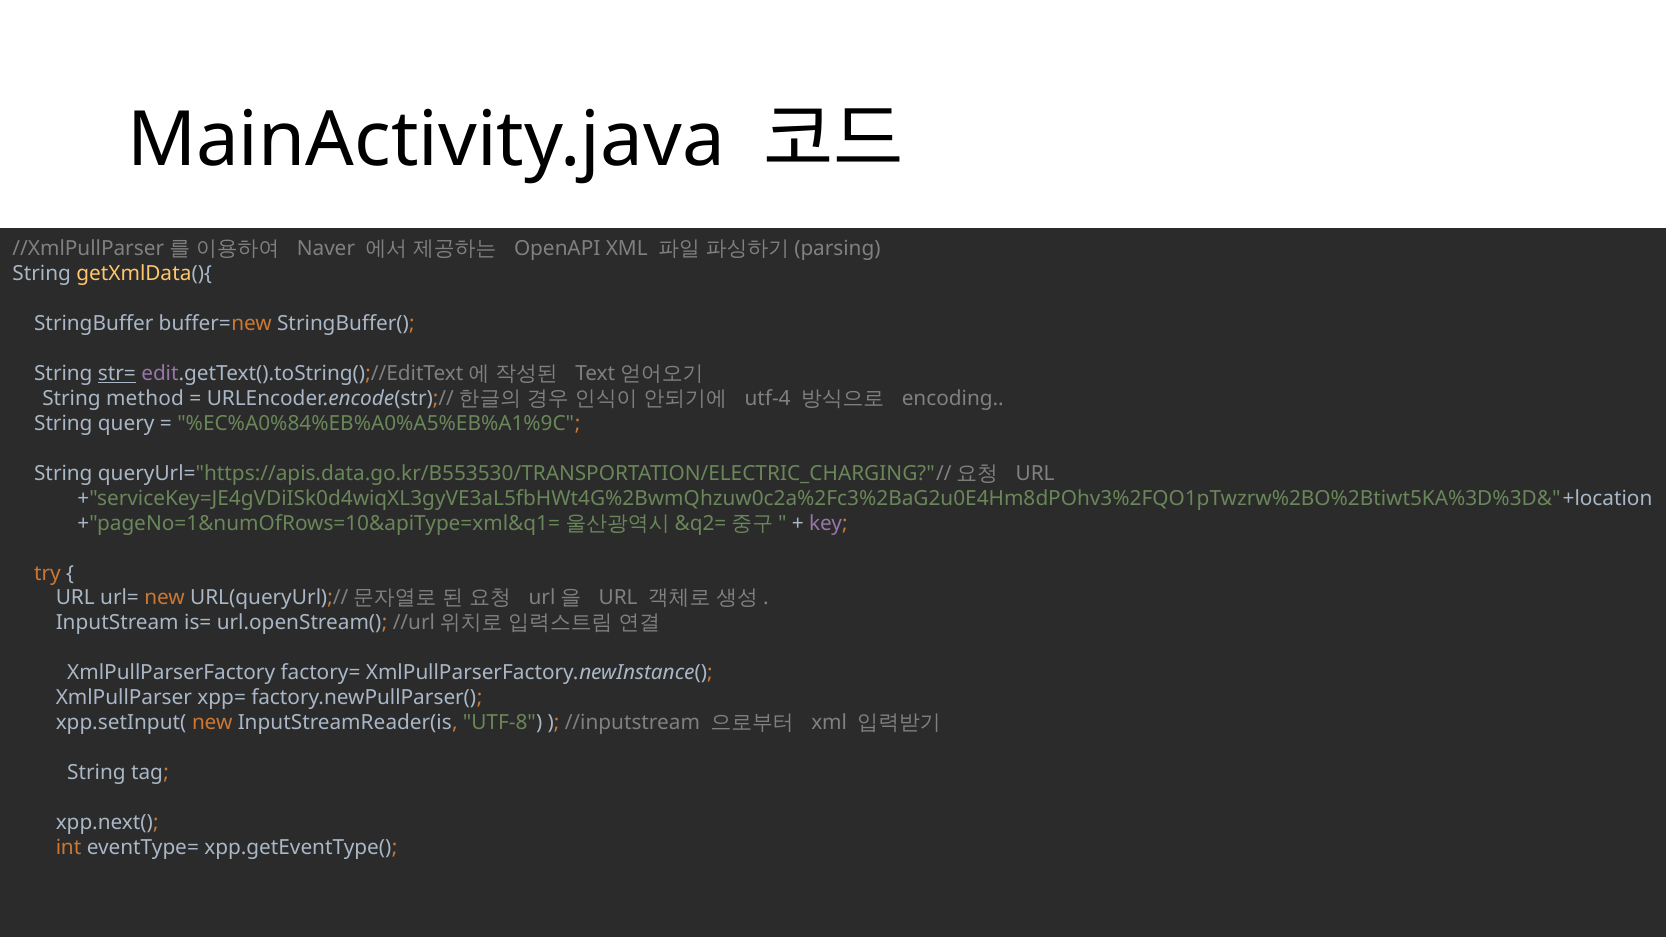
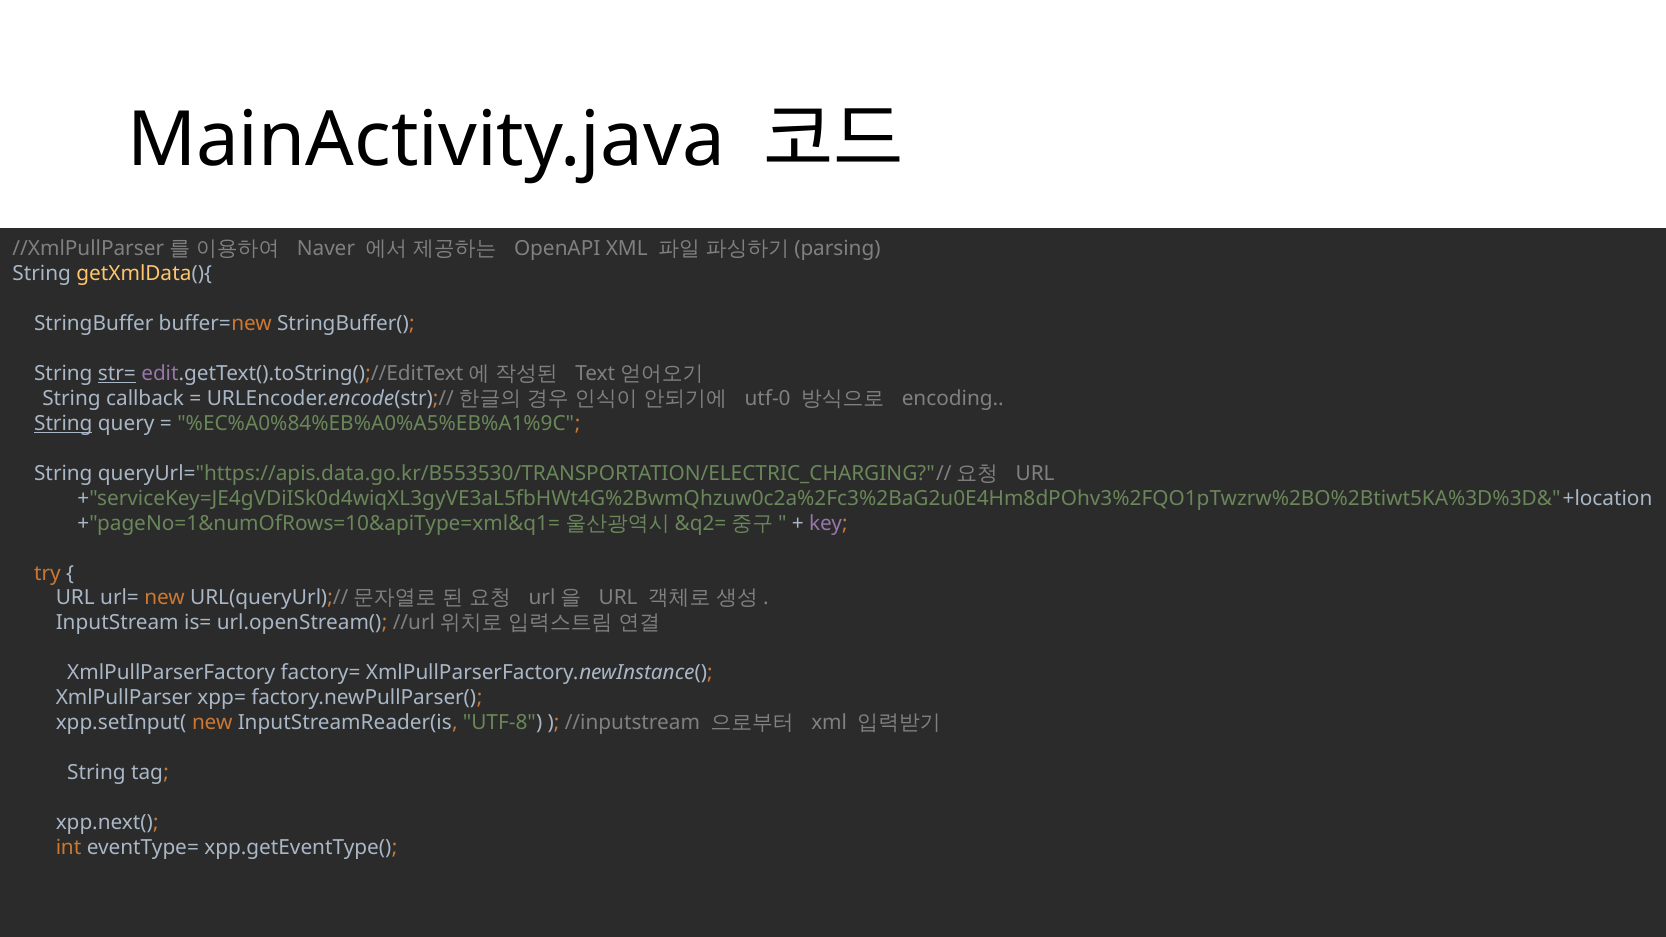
method: method -> callback (145, 398)
utf-4: utf-4 -> utf-0 (768, 398)
String underline: none -> present (63, 423)
